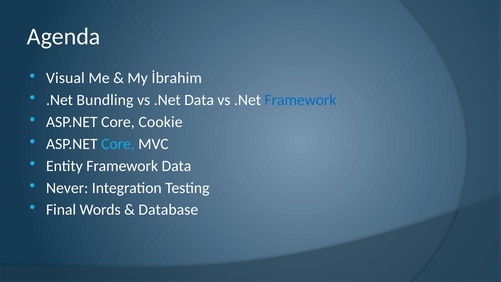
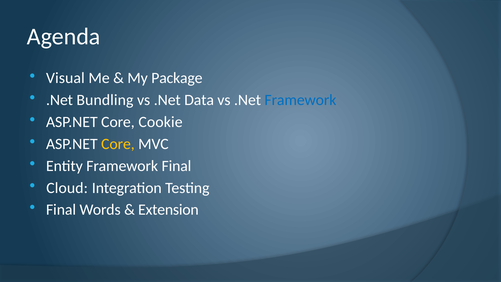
İbrahim: İbrahim -> Package (177, 78)
Core colour: light blue -> yellow (118, 144)
Framework Data: Data -> Final (176, 166)
Never: Never -> Cloud (67, 188)
Database: Database -> Extension (168, 210)
